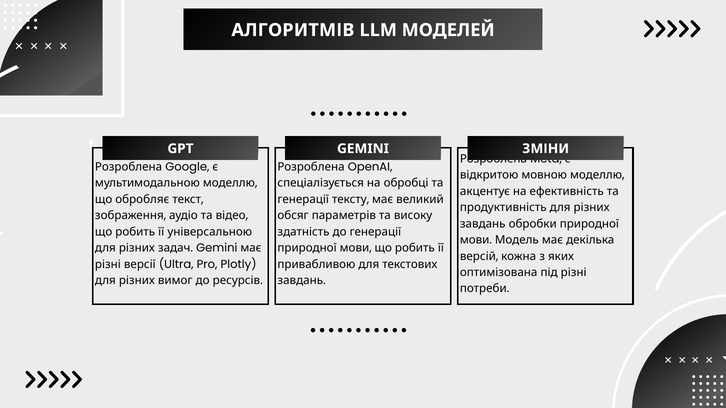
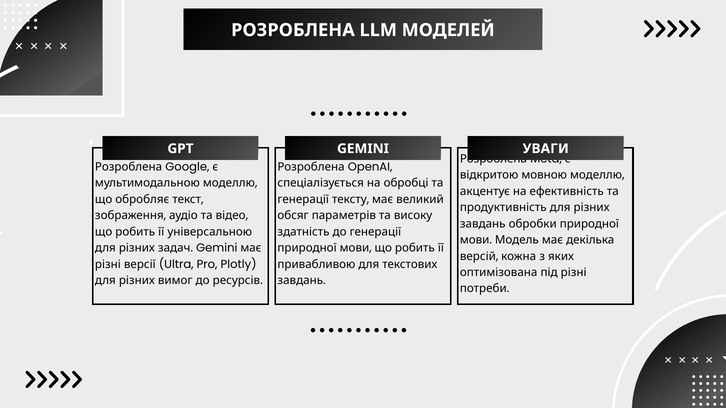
АЛГОРИТМІВ: АЛГОРИТМІВ -> РОЗРОБЛЕНА (293, 30)
ЗМІНИ: ЗМІНИ -> УВАГИ (546, 149)
